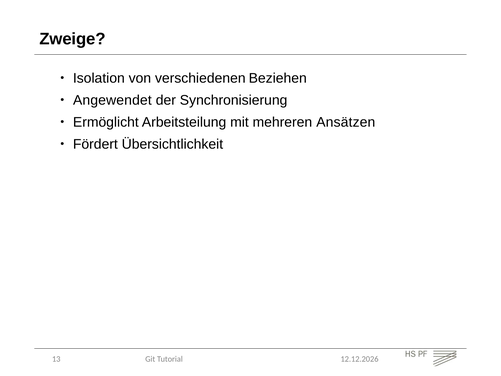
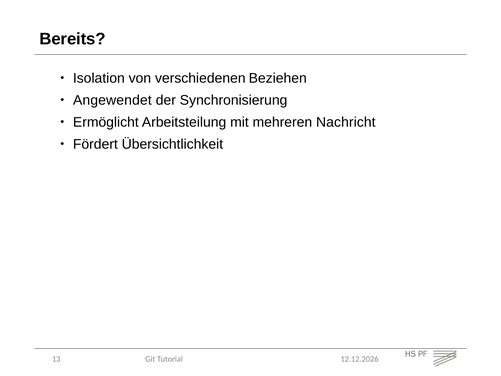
Zweige: Zweige -> Bereits (73, 39)
Ansätzen: Ansätzen -> Nachricht (346, 122)
